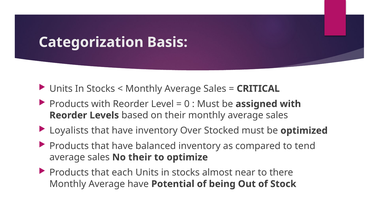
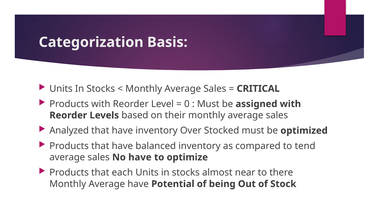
Loyalists: Loyalists -> Analyzed (69, 131)
No their: their -> have (140, 157)
